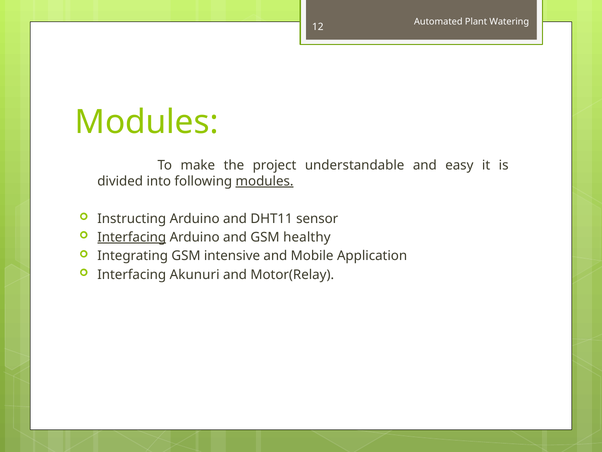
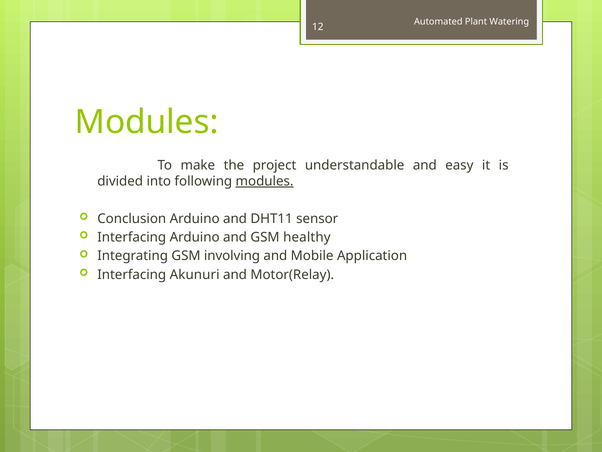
Instructing: Instructing -> Conclusion (132, 218)
Interfacing underline: present -> none (132, 237)
intensive: intensive -> involving (232, 256)
